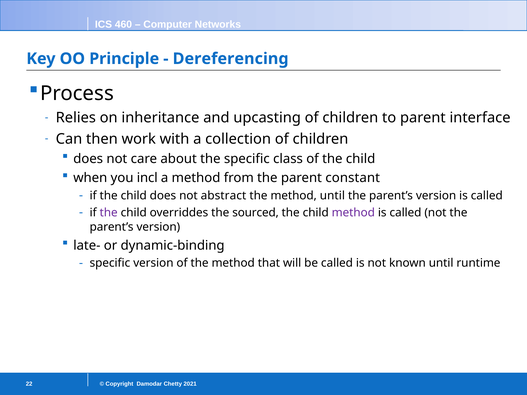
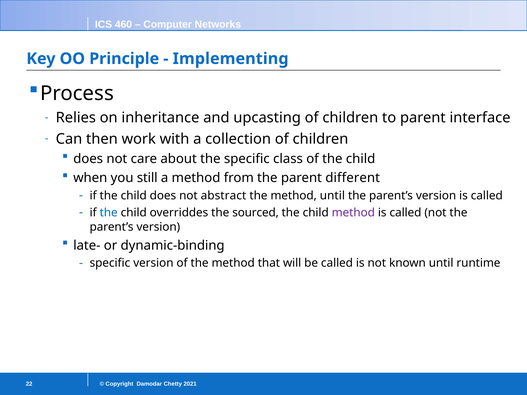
Dereferencing: Dereferencing -> Implementing (231, 59)
incl: incl -> still (147, 178)
constant: constant -> different (353, 178)
the colour: purple -> blue (109, 213)
